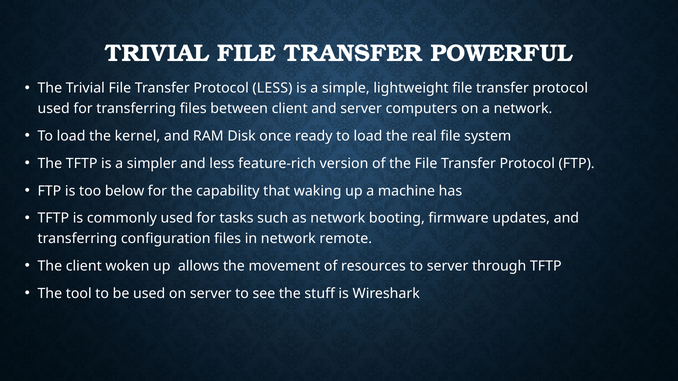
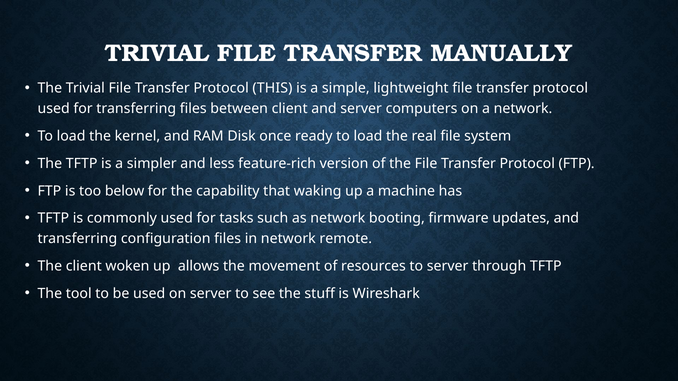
POWERFUL: POWERFUL -> MANUALLY (501, 53)
Protocol LESS: LESS -> THIS (272, 88)
